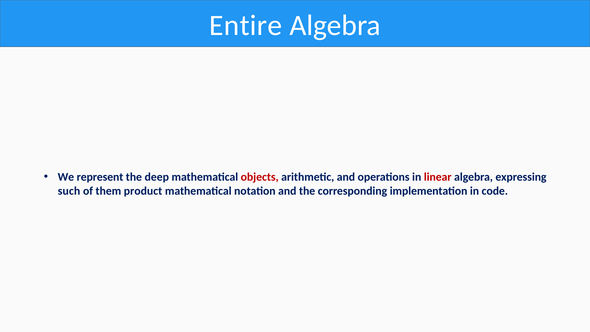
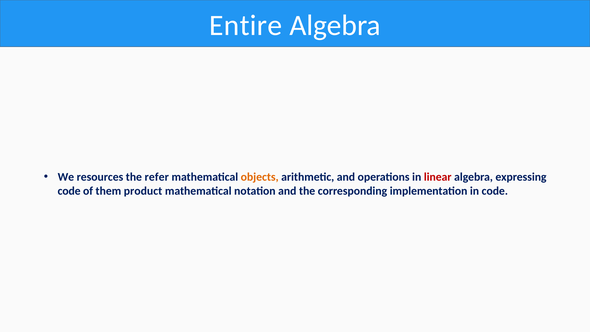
represent: represent -> resources (100, 177)
deep: deep -> refer (157, 177)
objects colour: red -> orange (260, 177)
such: such -> code (69, 191)
